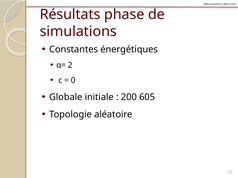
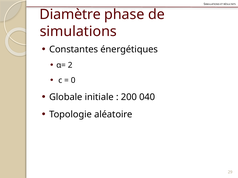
Résultats: Résultats -> Diamètre (70, 14)
605: 605 -> 040 (147, 97)
